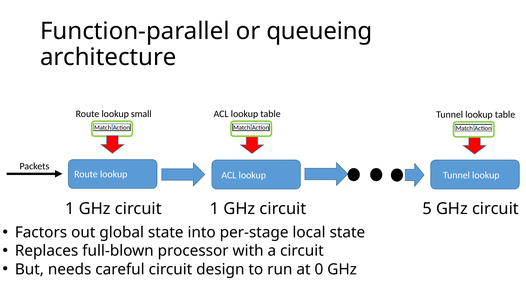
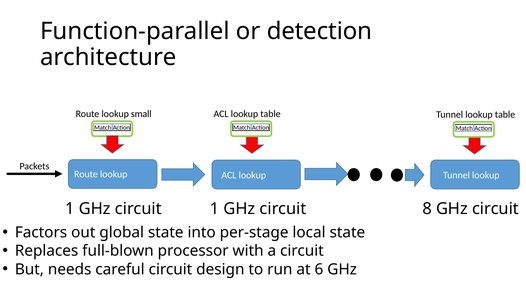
queueing: queueing -> detection (319, 31)
5: 5 -> 8 (427, 209)
0: 0 -> 6 (319, 269)
